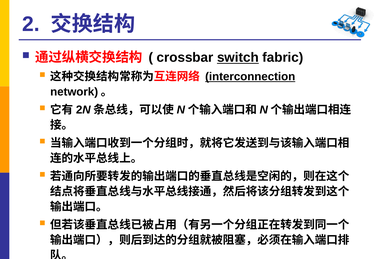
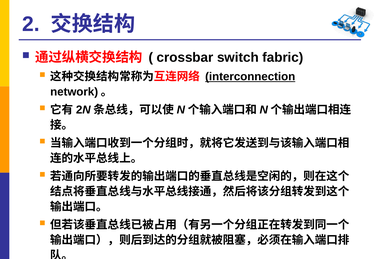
switch underline: present -> none (238, 58)
